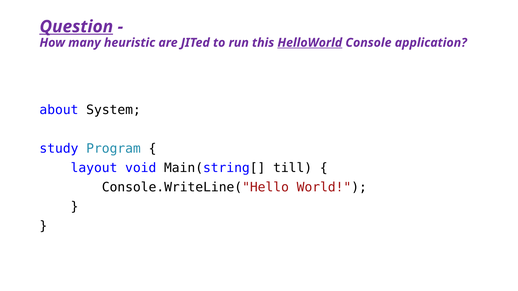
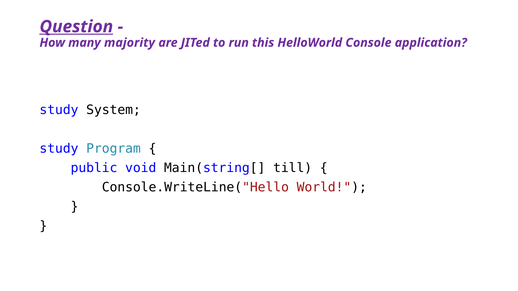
heuristic: heuristic -> majority (130, 43)
HelloWorld underline: present -> none (310, 43)
about: about -> study (59, 110)
layout: layout -> public (94, 168)
